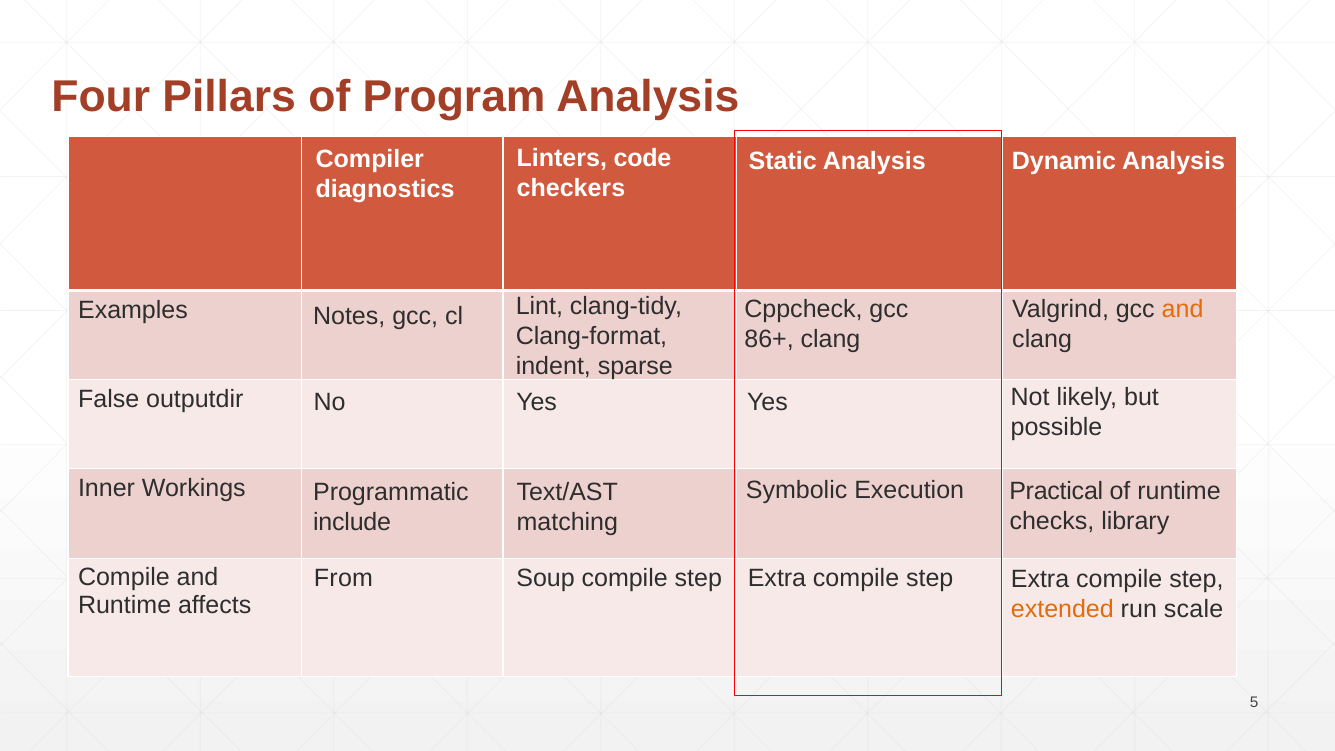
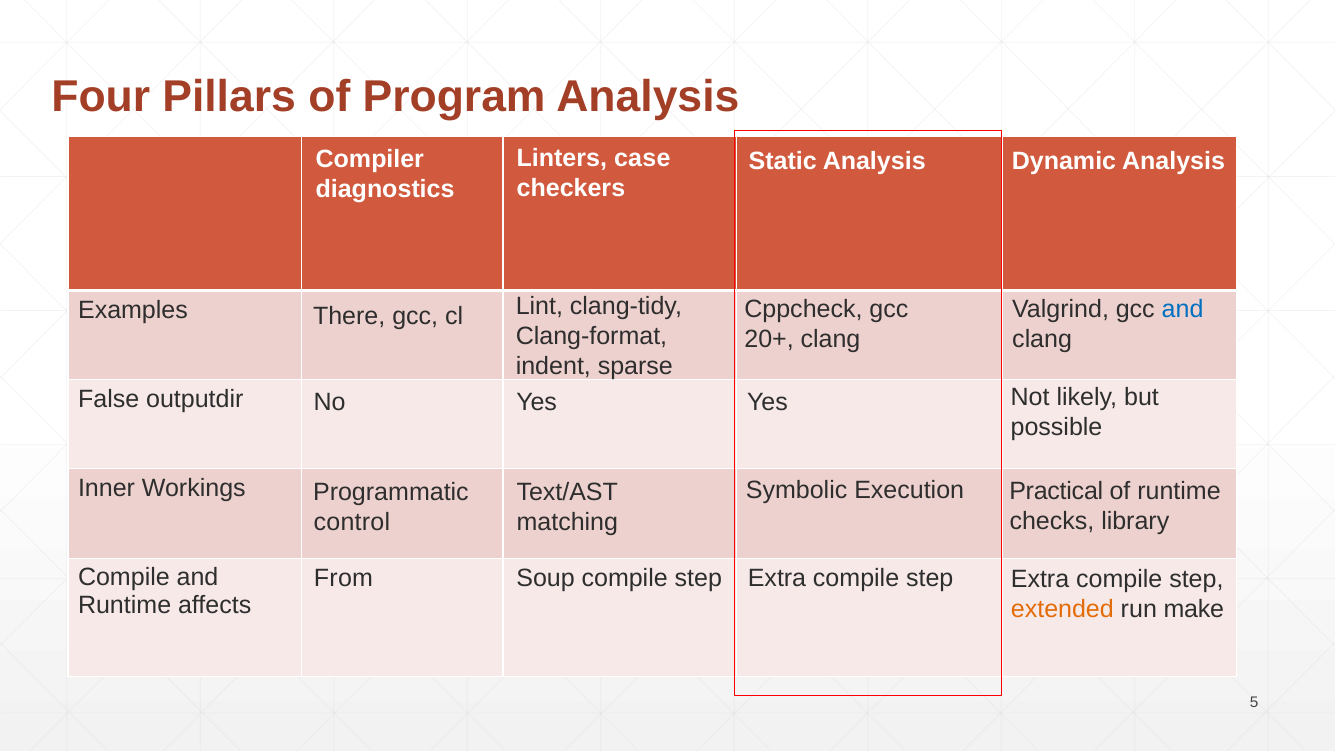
code: code -> case (642, 158)
and colour: orange -> blue (1183, 309)
Notes: Notes -> There (349, 316)
86+: 86+ -> 20+ (769, 339)
include: include -> control (352, 522)
scale: scale -> make (1194, 609)
